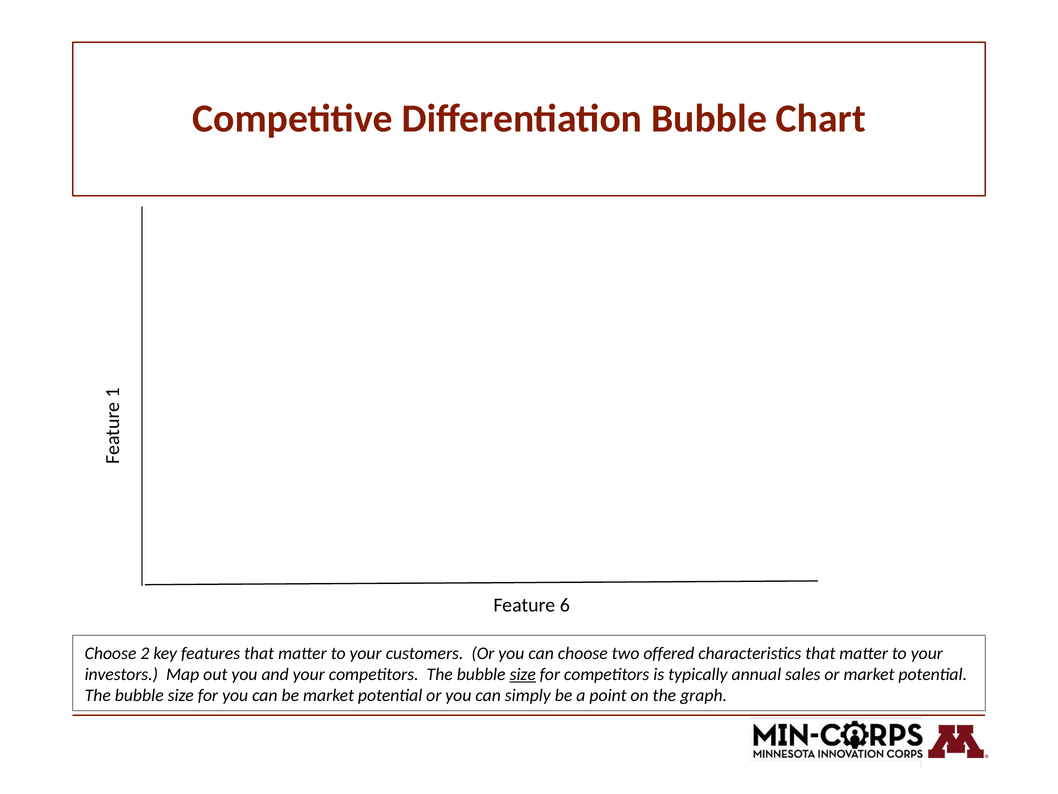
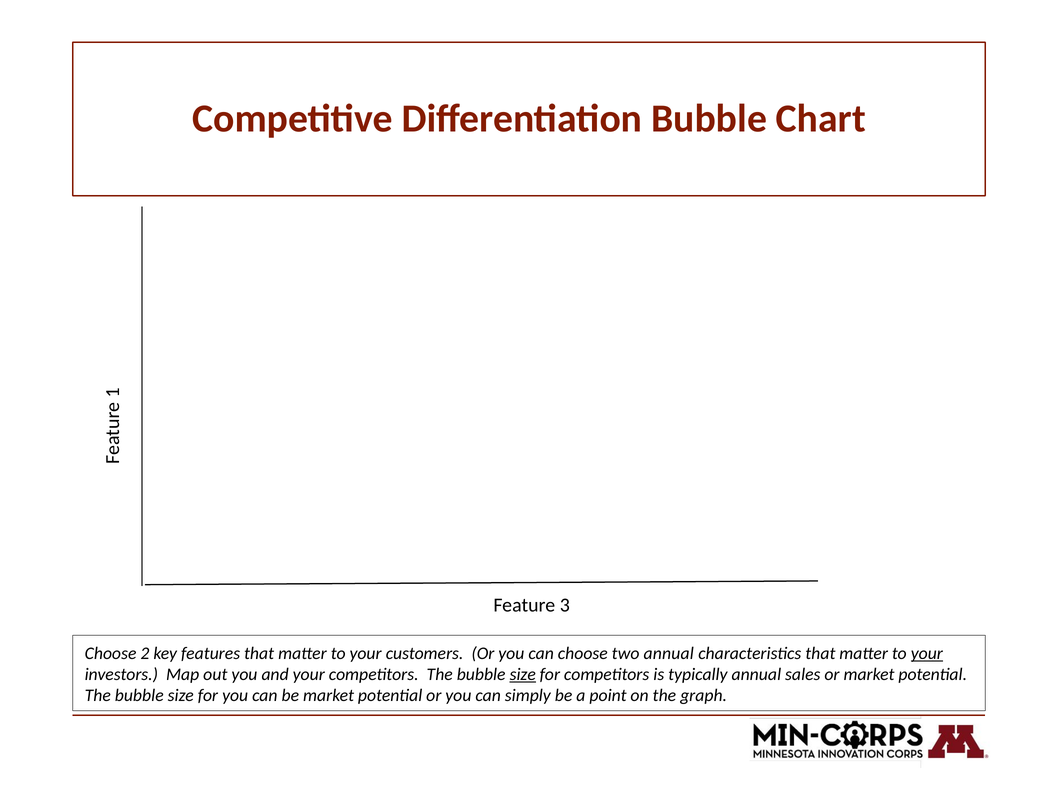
6: 6 -> 3 (565, 605)
two offered: offered -> annual (669, 653)
your underline: none -> present (927, 653)
